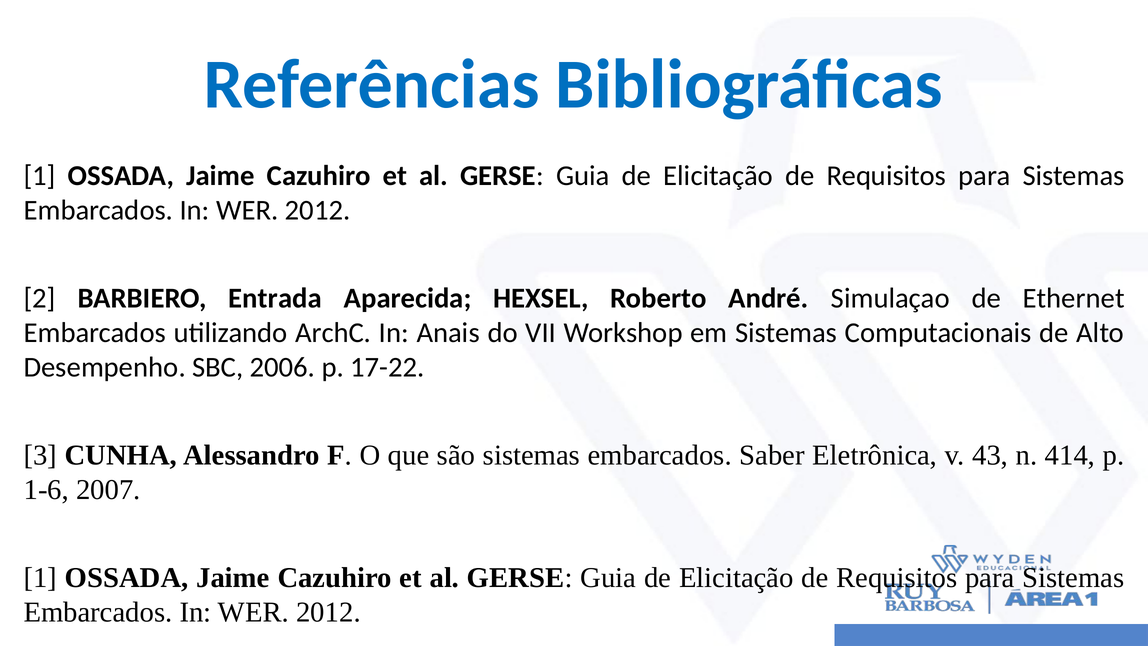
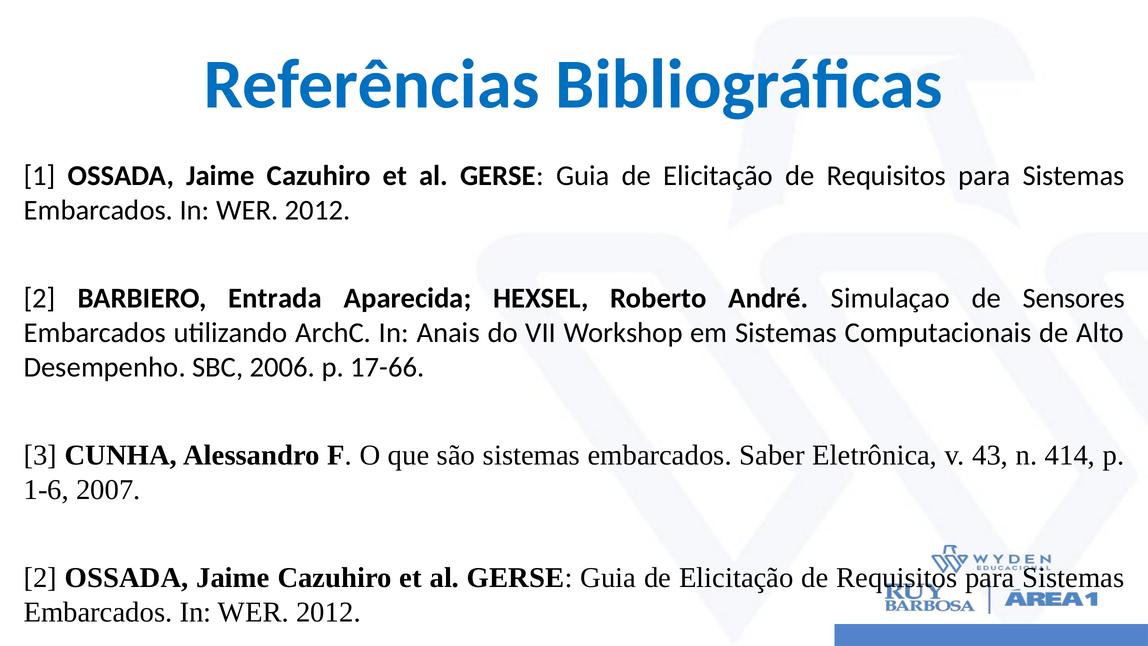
Ethernet: Ethernet -> Sensores (1074, 298)
17-22: 17-22 -> 17-66 (387, 367)
1: 1 -> 2 (40, 578)
